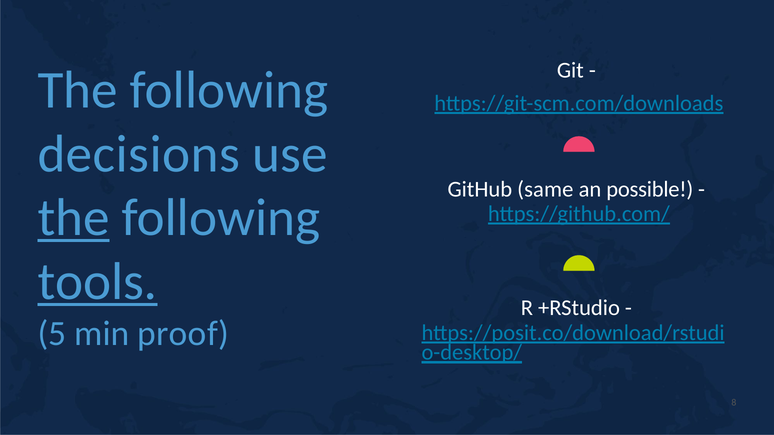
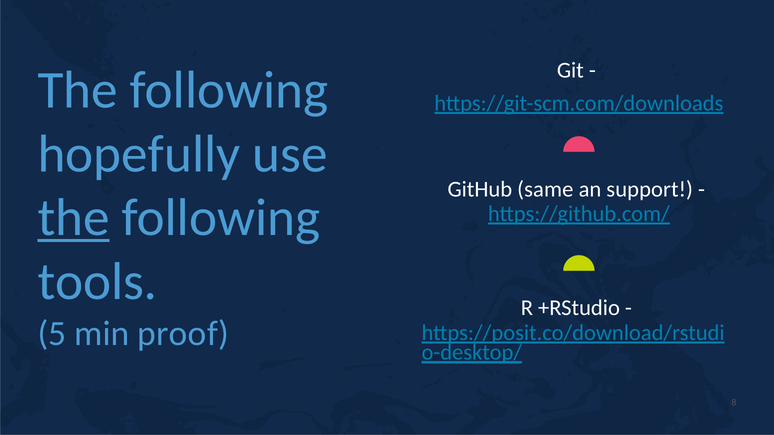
decisions: decisions -> hopefully (139, 154)
possible: possible -> support (650, 189)
tools underline: present -> none (97, 282)
